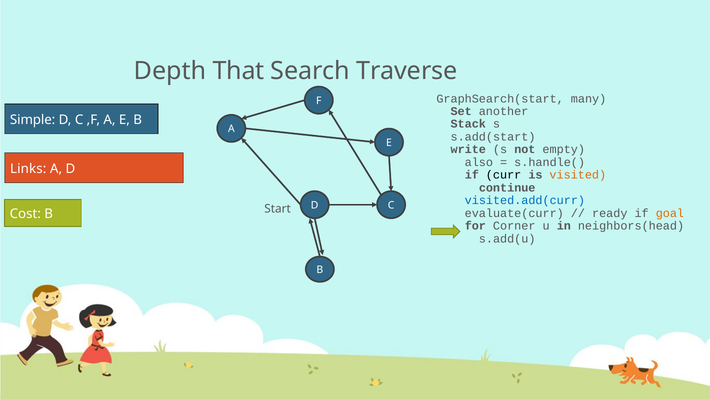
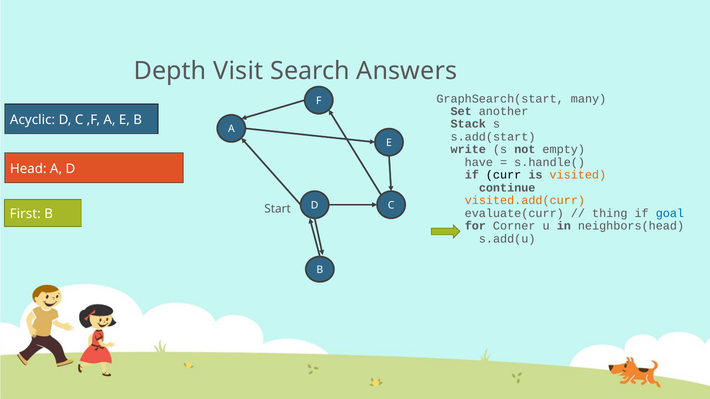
That: That -> Visit (238, 71)
Traverse: Traverse -> Answers (407, 71)
Simple: Simple -> Acyclic (33, 120)
also: also -> have (479, 162)
Links: Links -> Head (28, 169)
visited.add(curr colour: blue -> orange (525, 201)
ready: ready -> thing (610, 213)
goal colour: orange -> blue (670, 213)
Cost: Cost -> First (25, 214)
